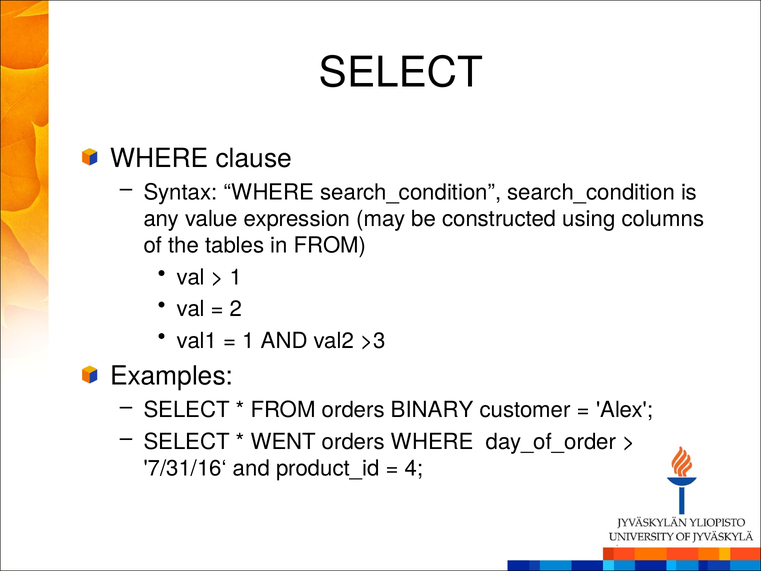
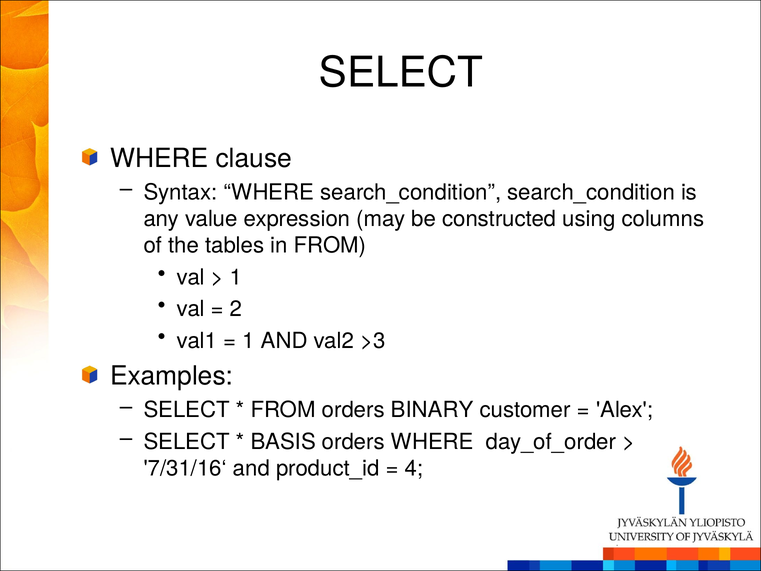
WENT: WENT -> BASIS (283, 442)
